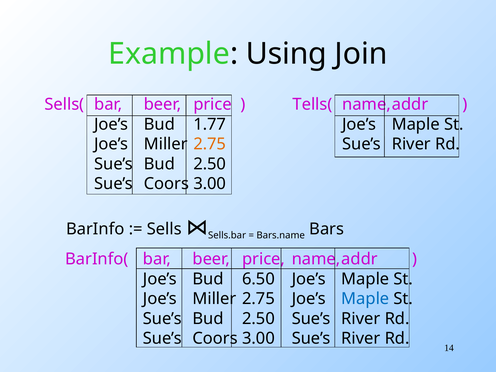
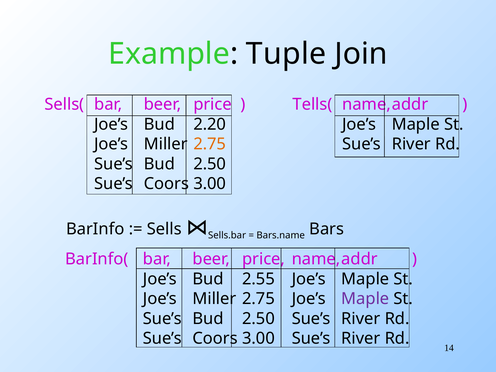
Using: Using -> Tuple (286, 54)
1.77: 1.77 -> 2.20 (210, 124)
6.50: 6.50 -> 2.55 (258, 279)
Maple colour: blue -> purple (365, 299)
